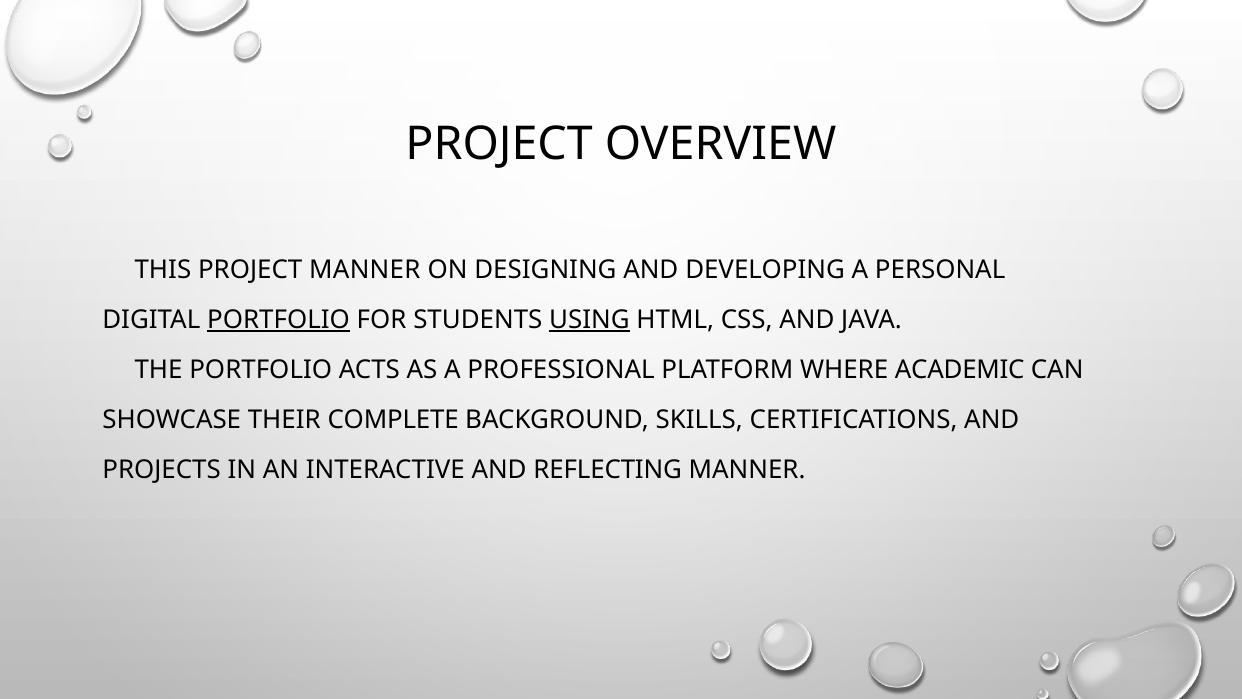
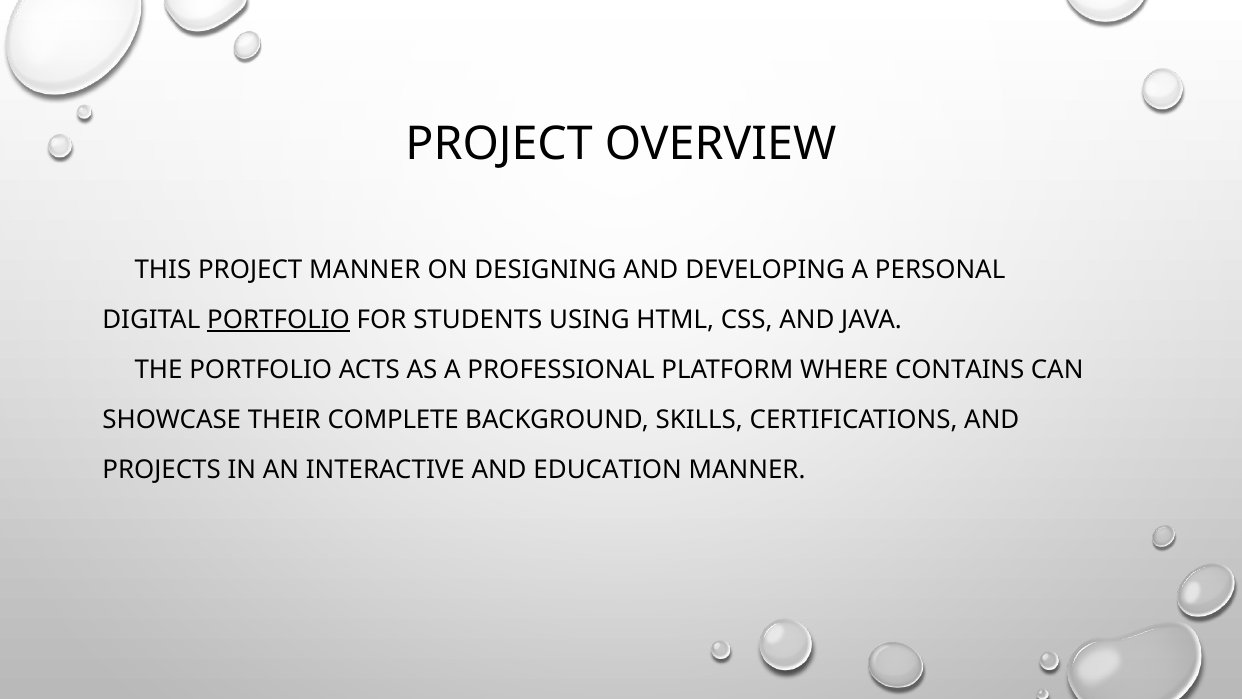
USING underline: present -> none (589, 320)
ACADEMIC: ACADEMIC -> CONTAINS (960, 370)
REFLECTING: REFLECTING -> EDUCATION (608, 470)
